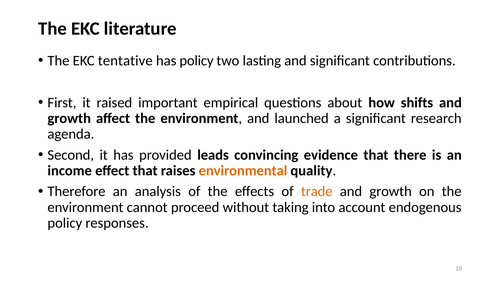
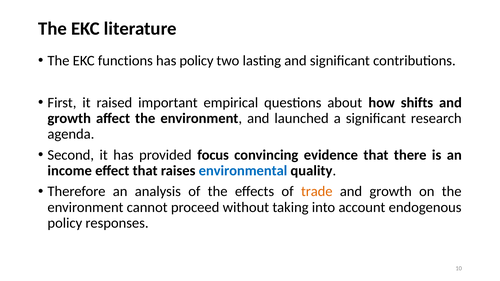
tentative: tentative -> functions (125, 61)
leads: leads -> focus (213, 155)
environmental colour: orange -> blue (243, 171)
